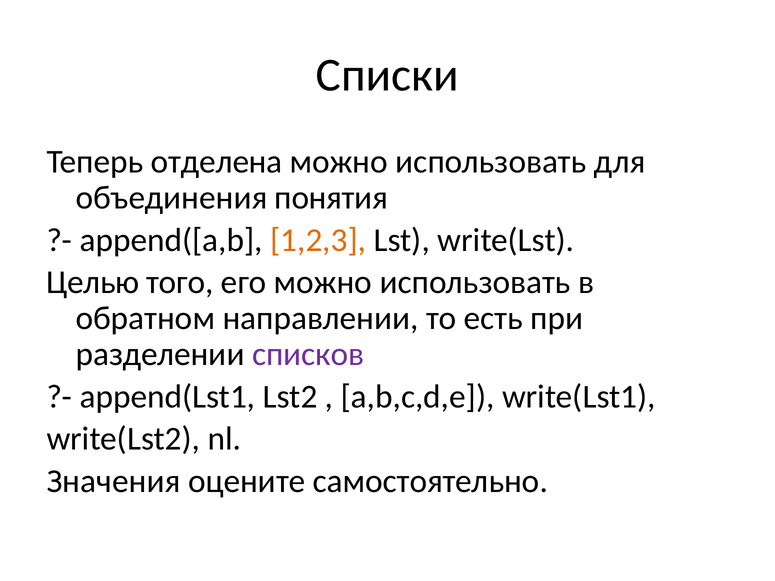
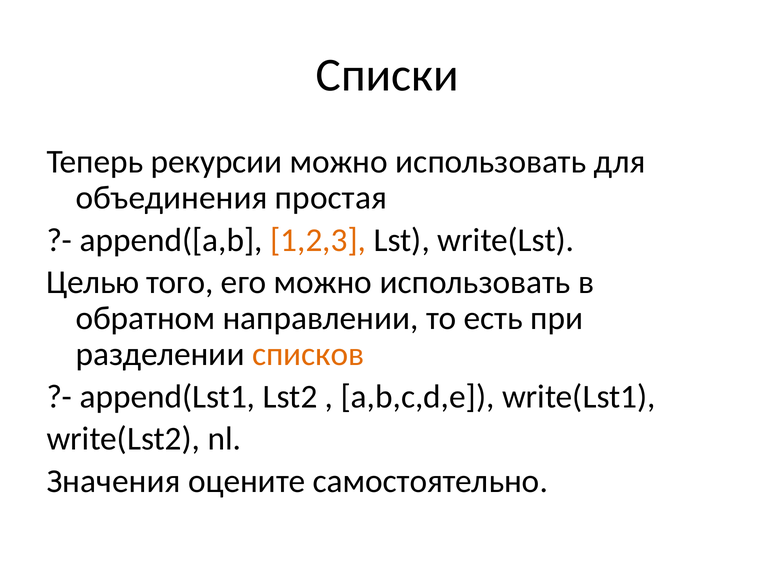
отделена: отделена -> рекурсии (217, 162)
понятия: понятия -> простая (331, 198)
списков colour: purple -> orange (308, 355)
